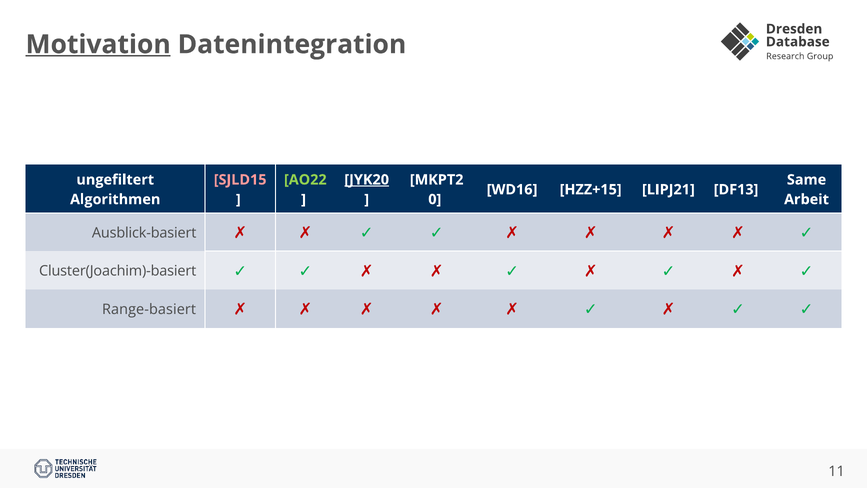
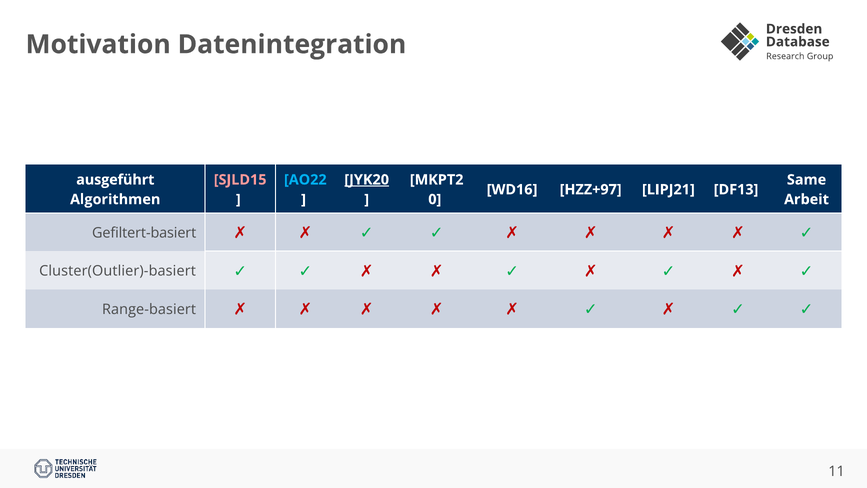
Motivation underline: present -> none (98, 44)
ungefiltert: ungefiltert -> ausgeführt (115, 180)
AO22 colour: light green -> light blue (305, 180)
HZZ+15: HZZ+15 -> HZZ+97 (591, 189)
Ausblick-basiert: Ausblick-basiert -> Gefiltert-basiert (144, 233)
Cluster(Joachim)-basiert: Cluster(Joachim)-basiert -> Cluster(Outlier)-basiert (118, 271)
